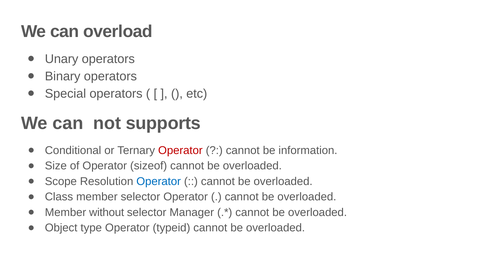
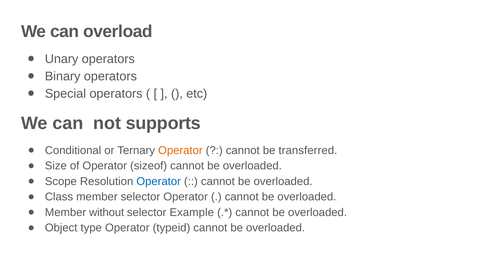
Operator colour: red -> orange (180, 150)
information: information -> transferred (308, 150)
Manager: Manager -> Example (192, 213)
